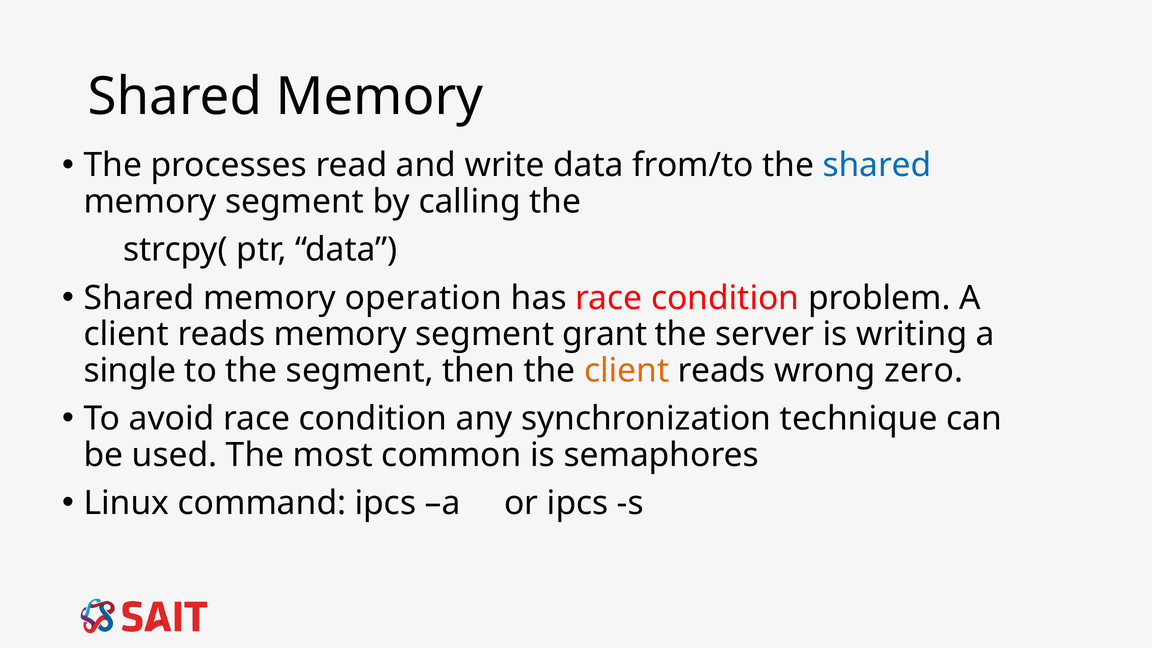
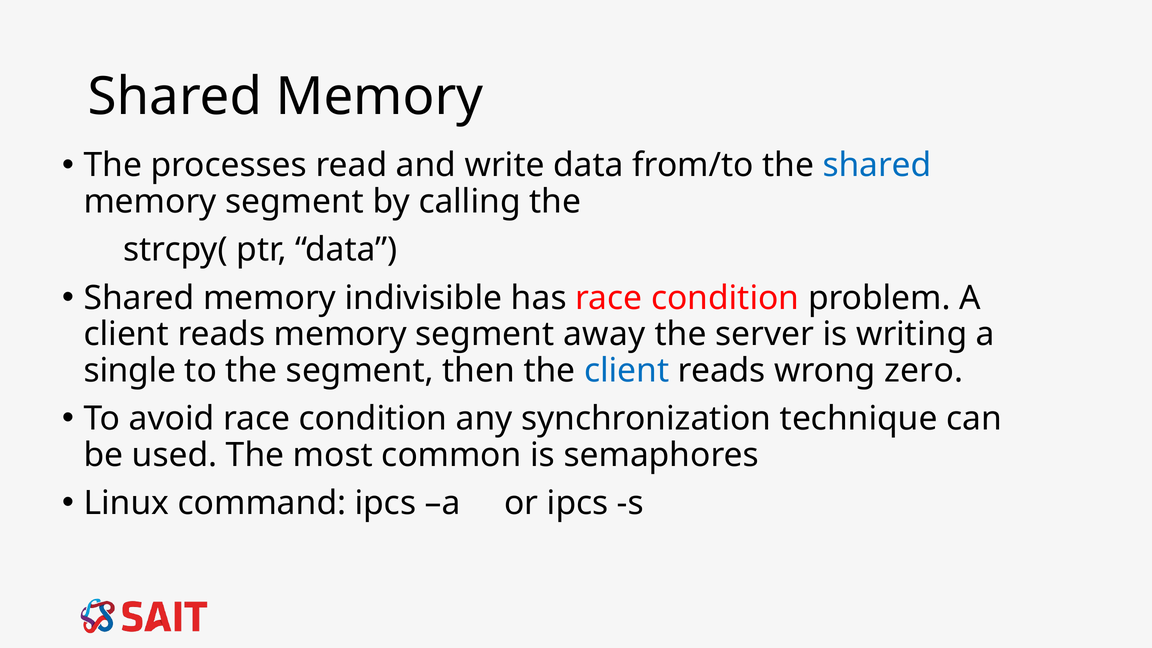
operation: operation -> indivisible (423, 298)
grant: grant -> away (604, 334)
client colour: orange -> blue (627, 370)
